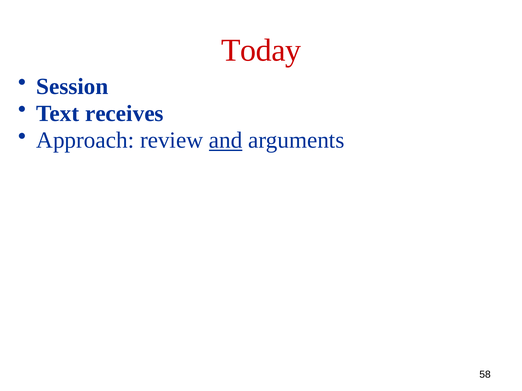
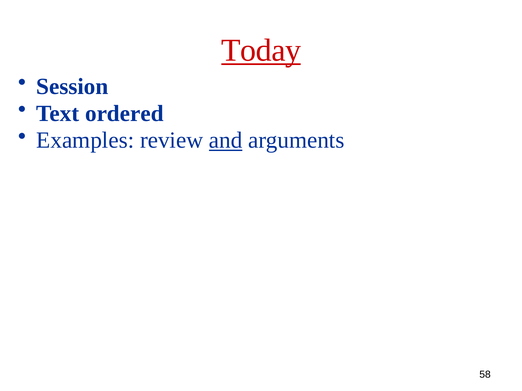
Today underline: none -> present (261, 51)
receives: receives -> ordered (124, 114)
Approach: Approach -> Examples (85, 140)
